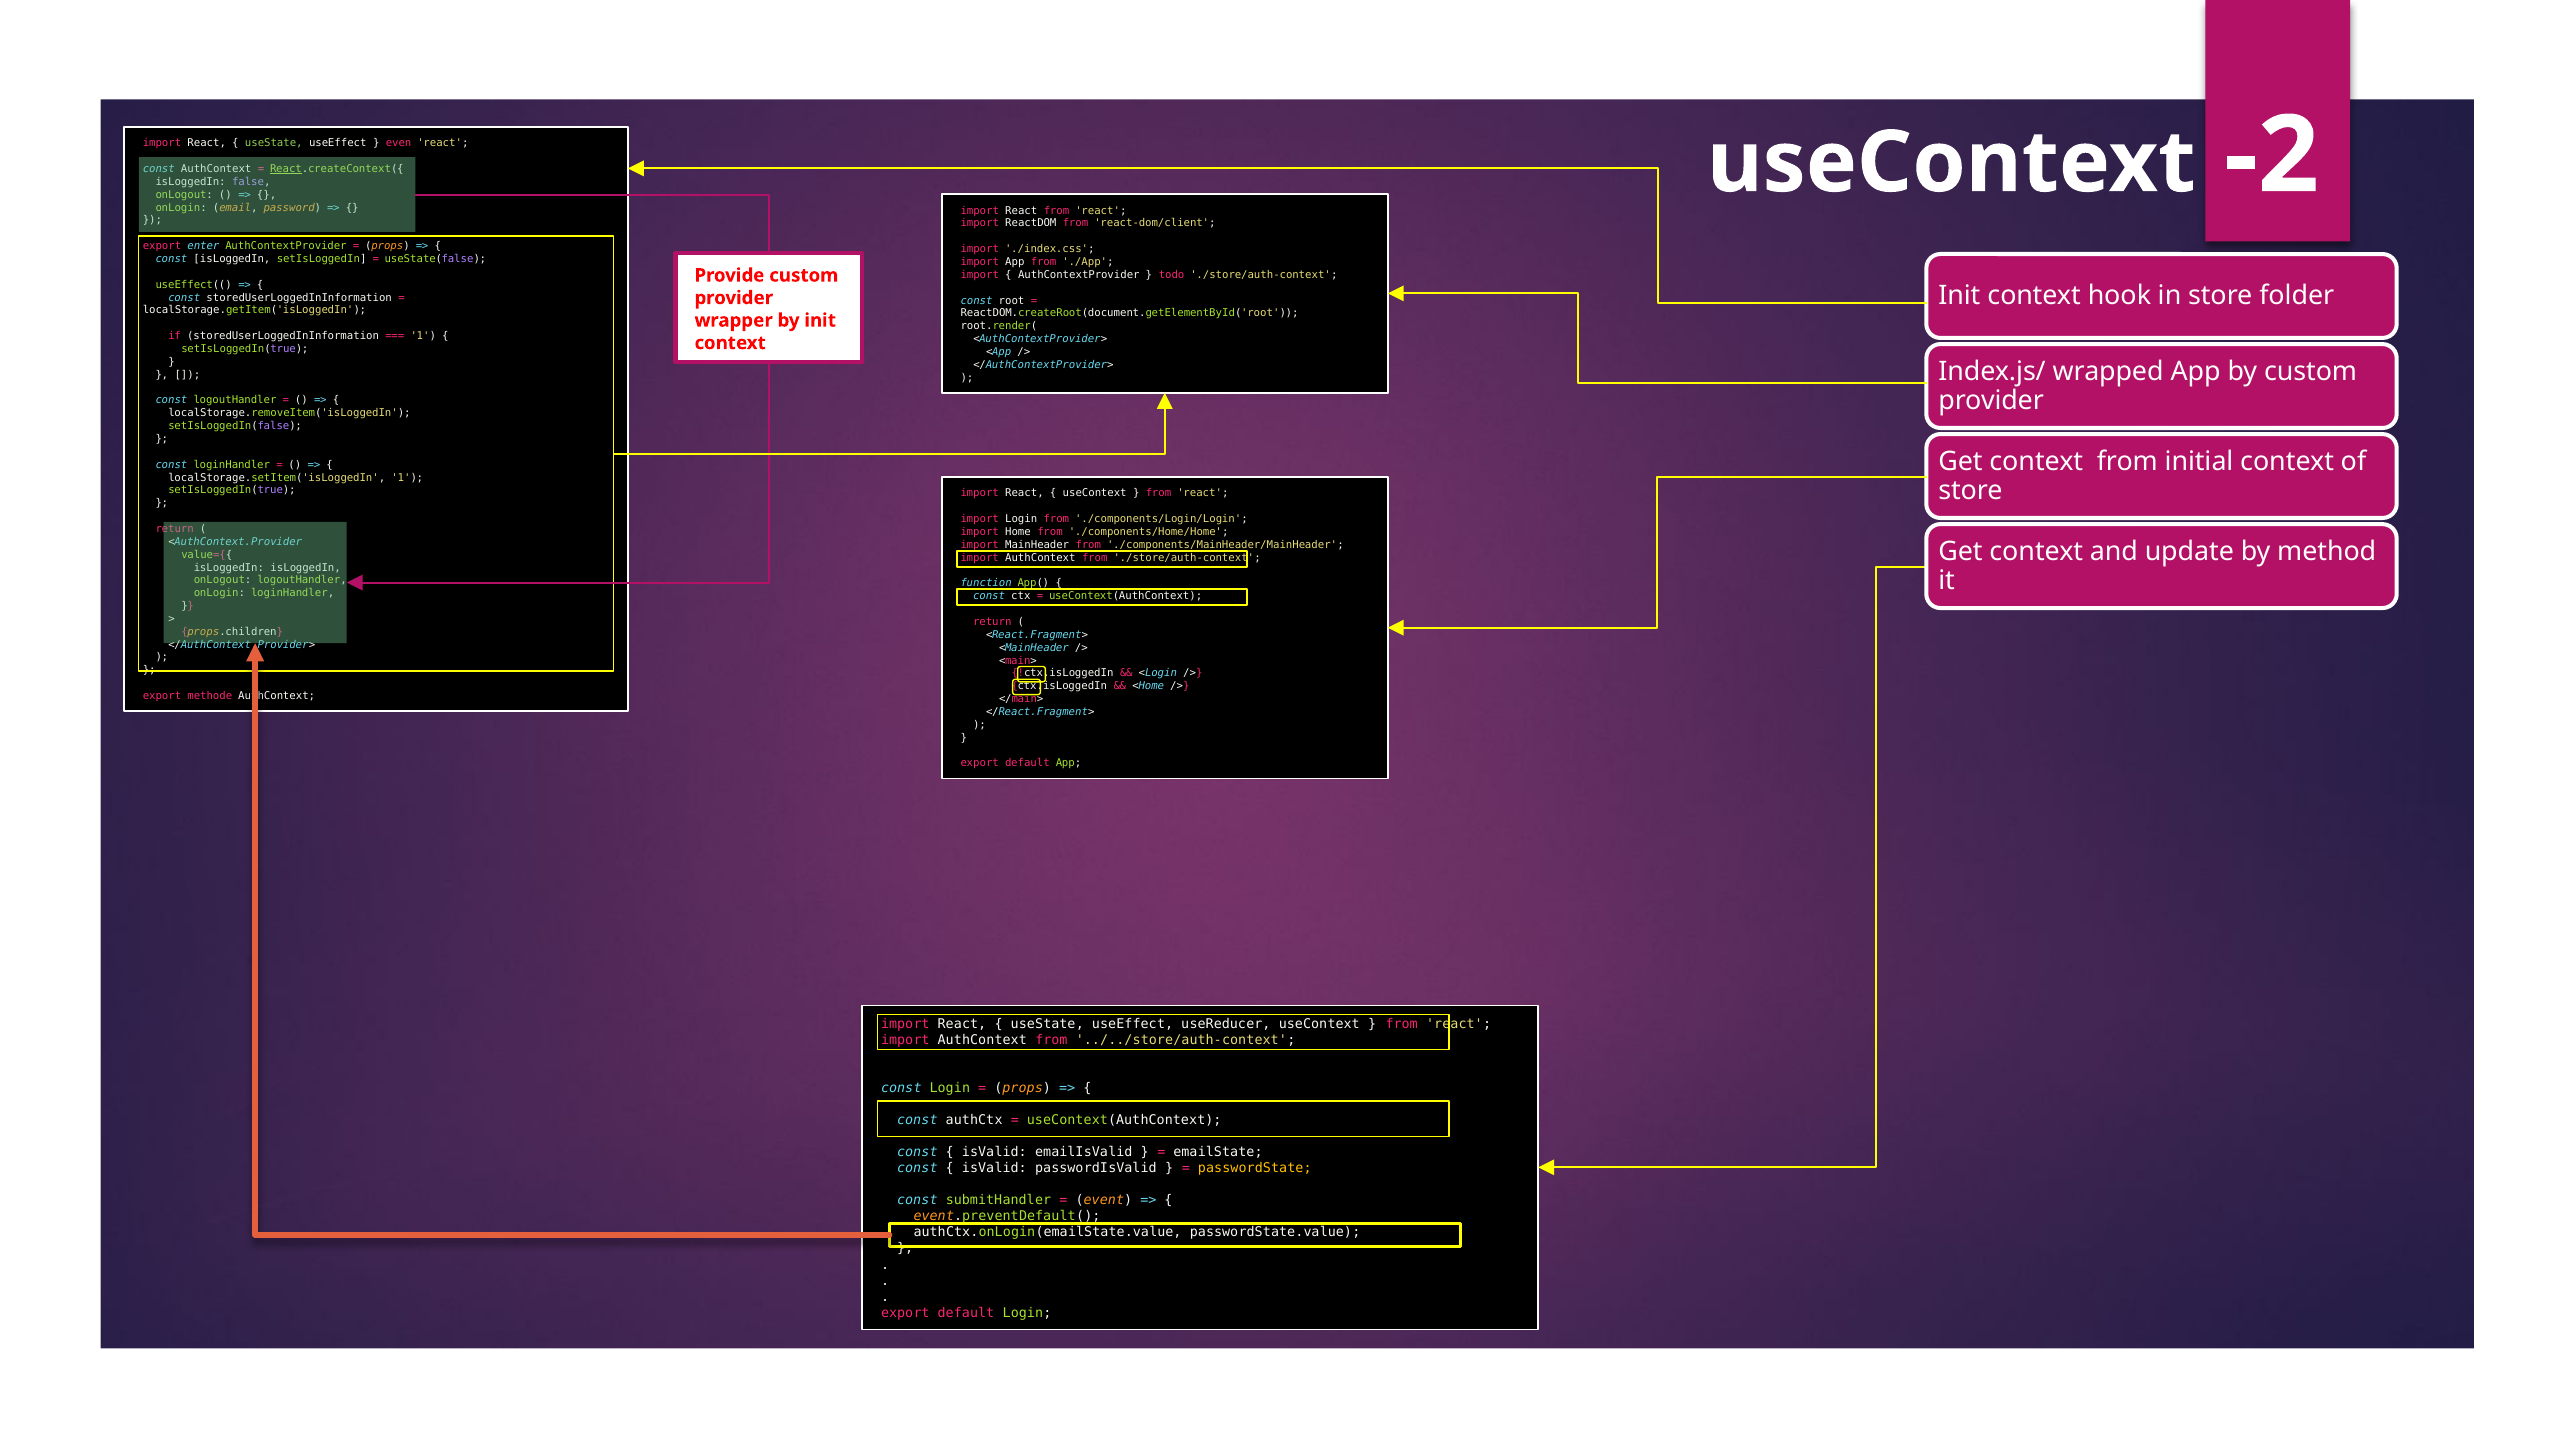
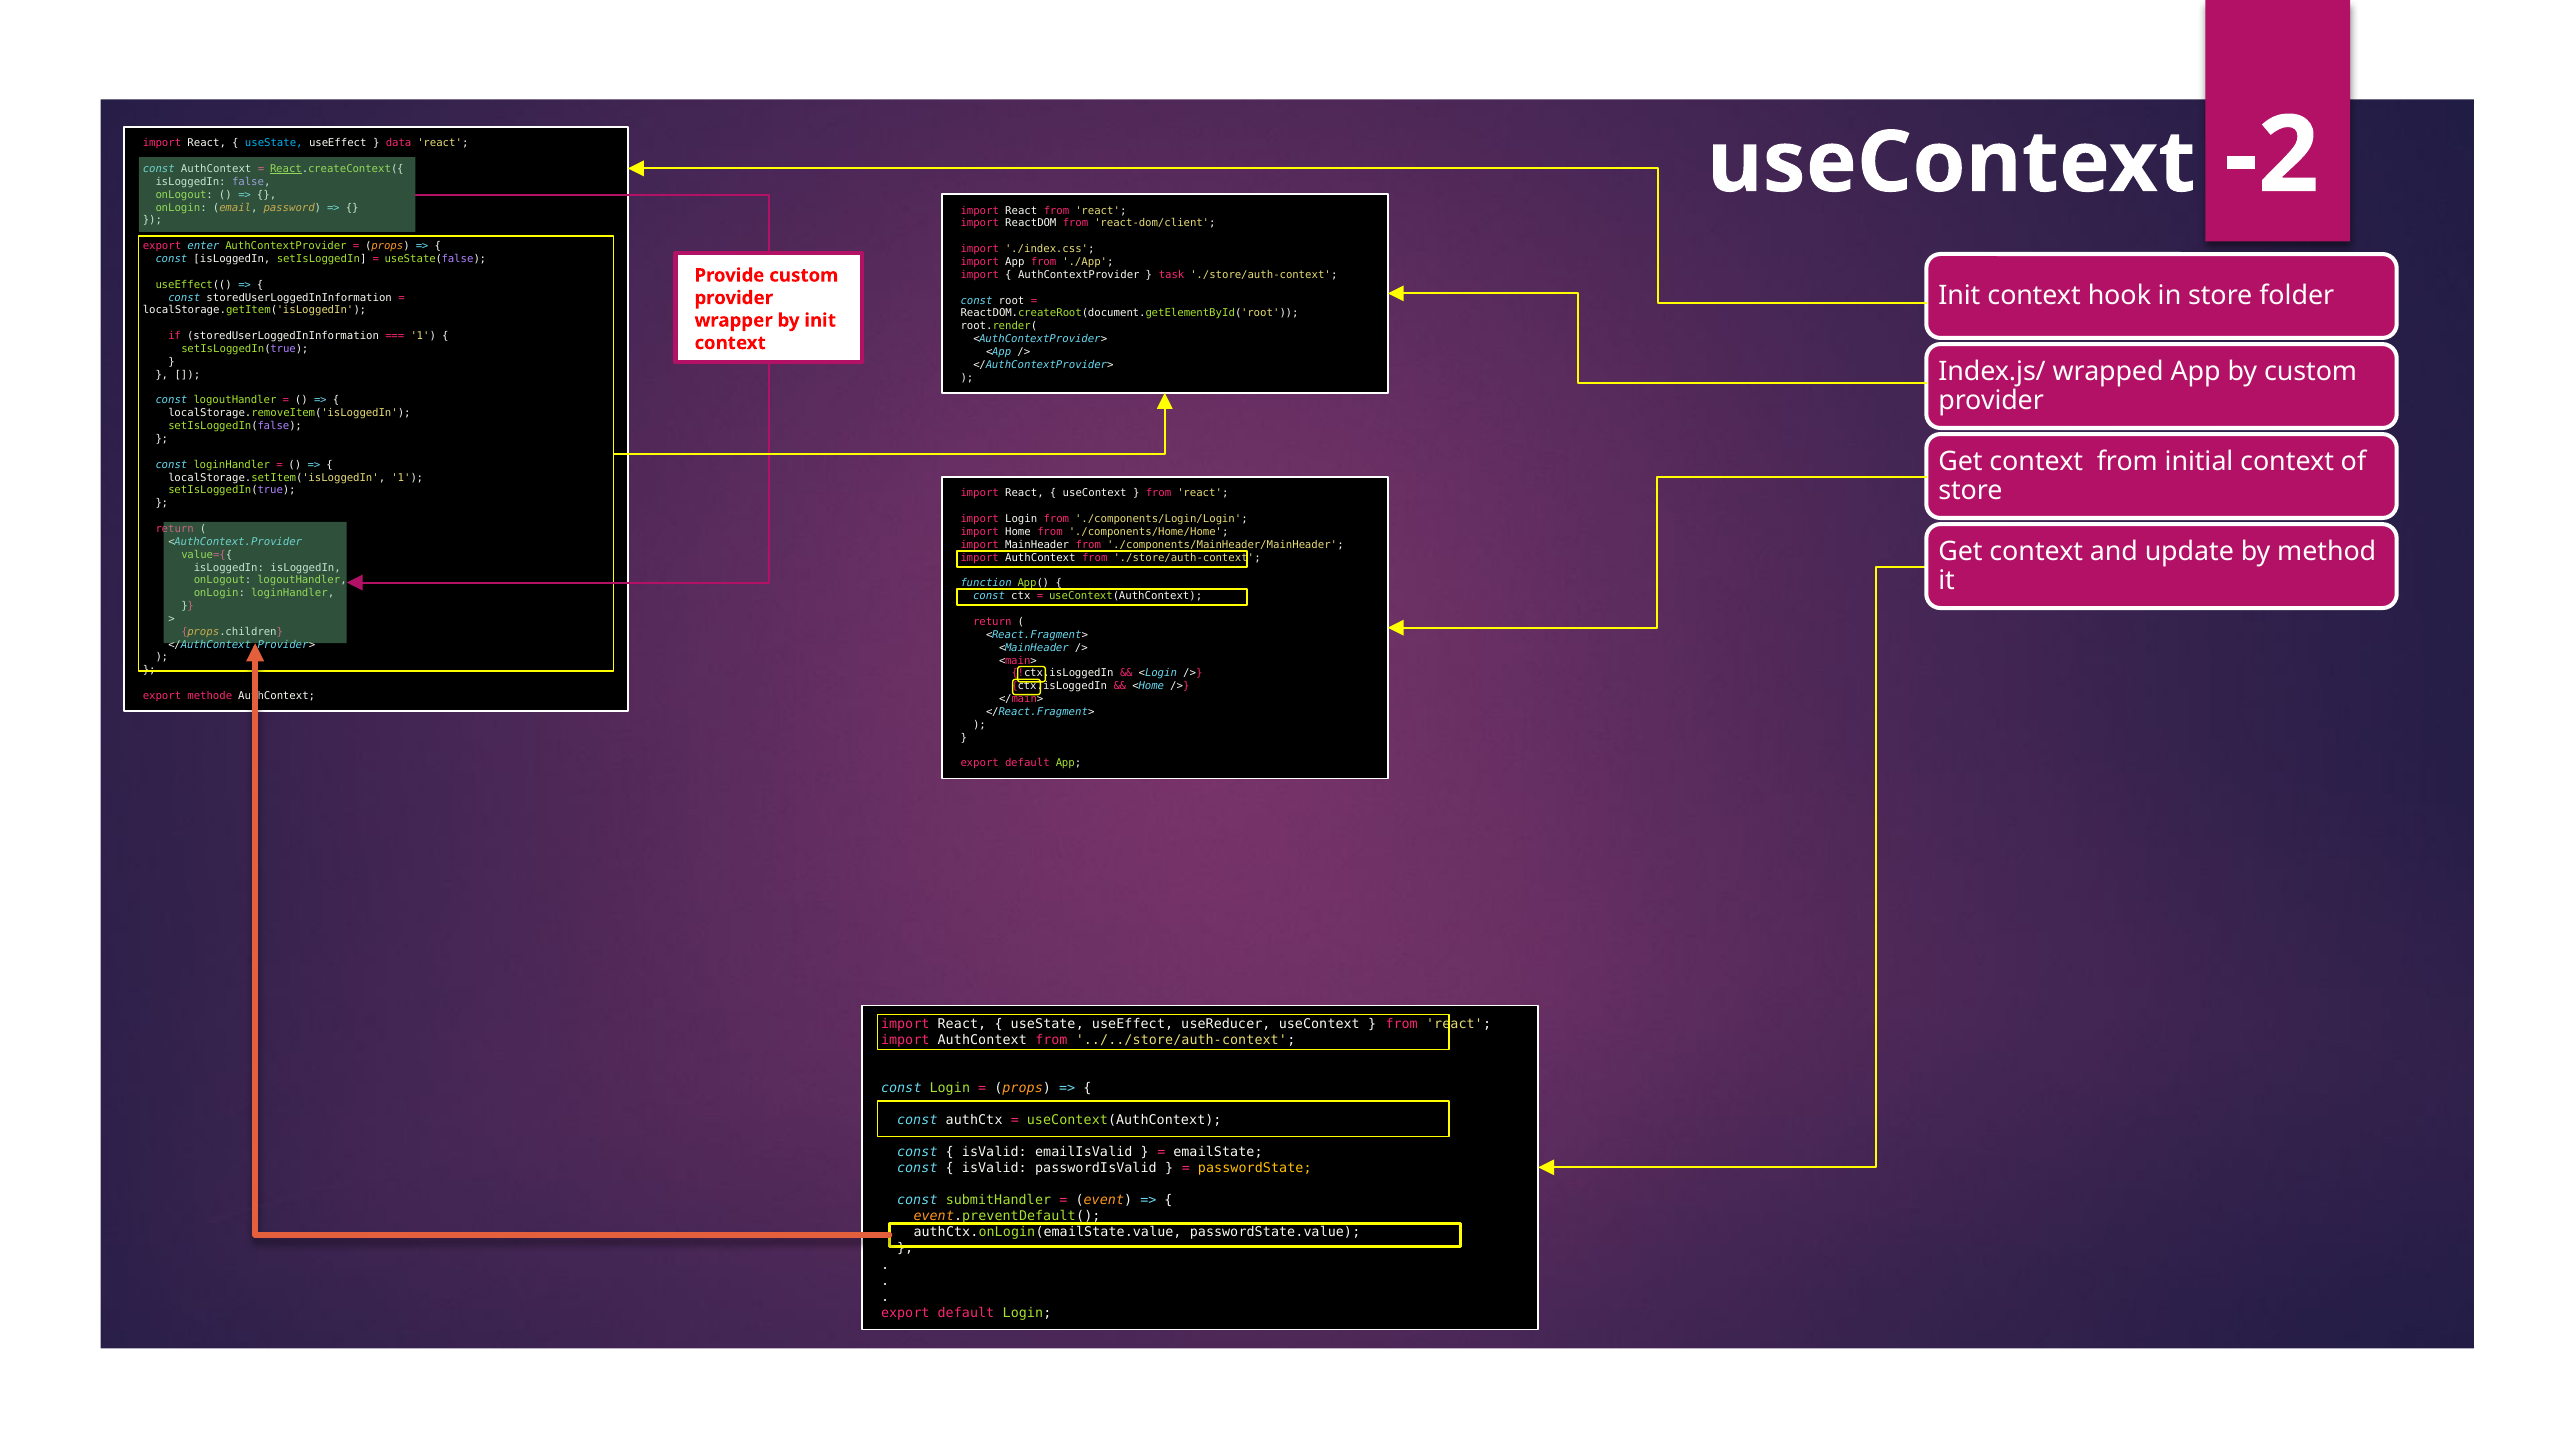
useState colour: light green -> light blue (274, 143)
even: even -> data (399, 143)
todo: todo -> task (1172, 275)
